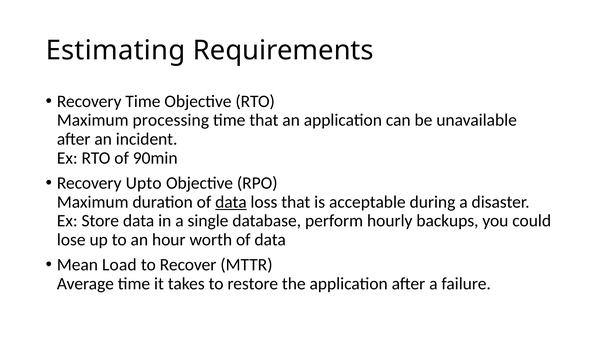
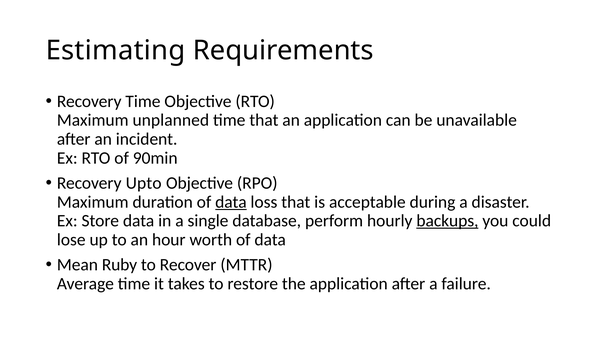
processing: processing -> unplanned (171, 120)
backups underline: none -> present (447, 221)
Load: Load -> Ruby (119, 265)
